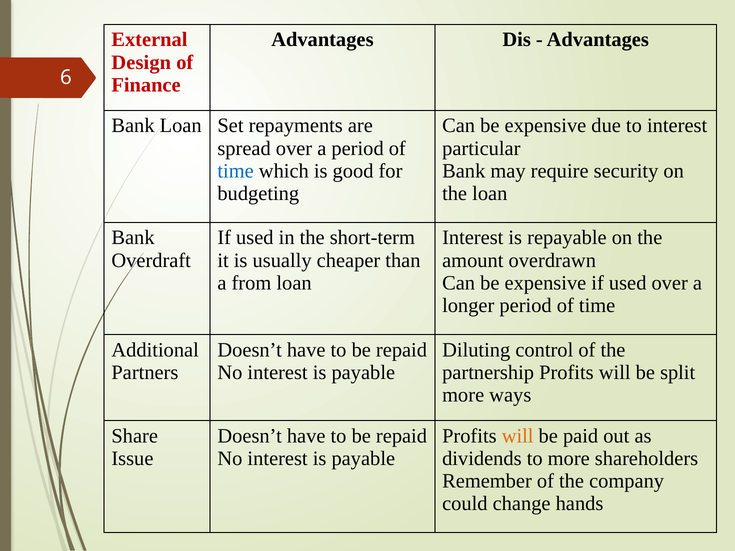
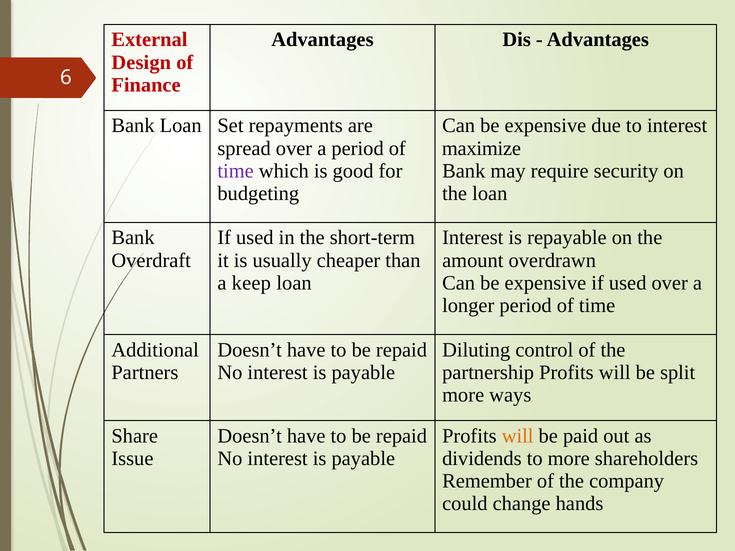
particular: particular -> maximize (481, 148)
time colour: blue -> purple (236, 171)
from: from -> keep (251, 283)
